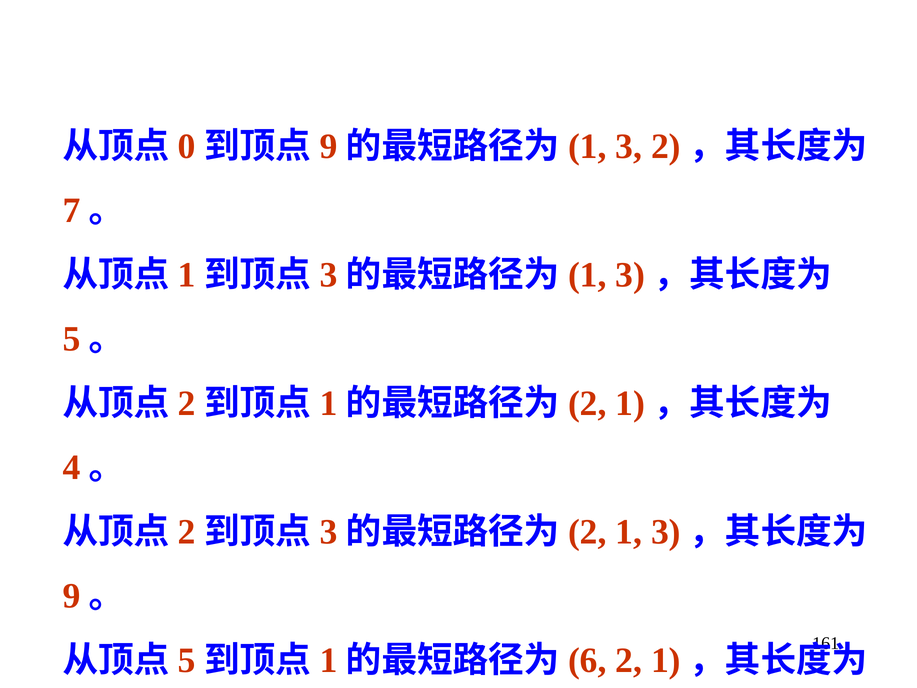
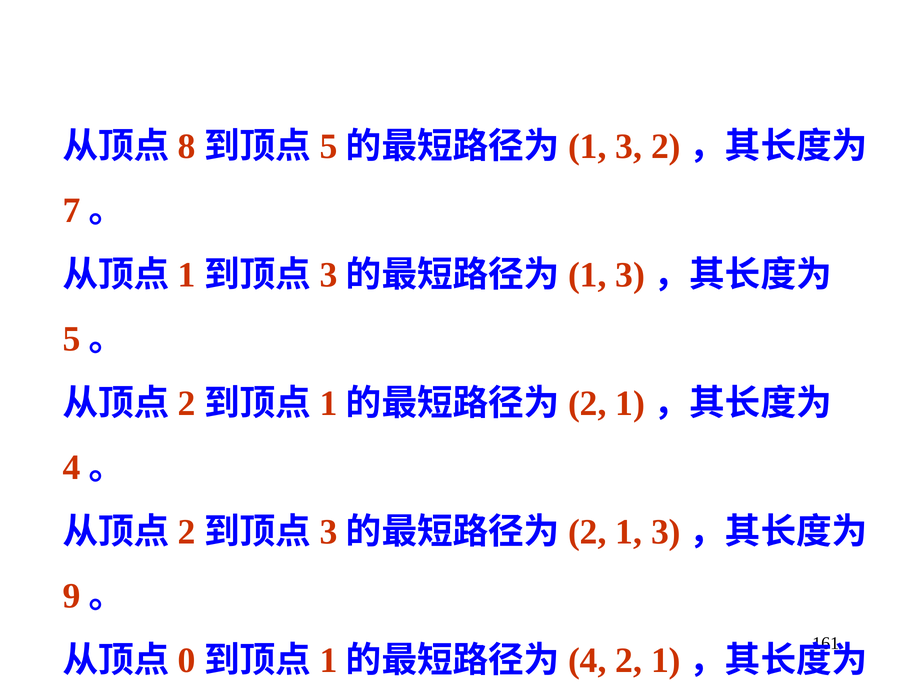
0: 0 -> 8 (187, 146)
9: 9 -> 5 (329, 146)
5: 5 -> 0 (187, 660)
6: 6 -> 4 (587, 660)
